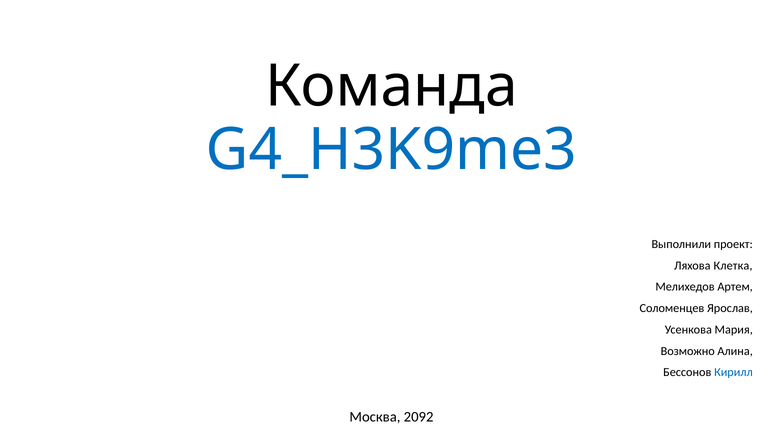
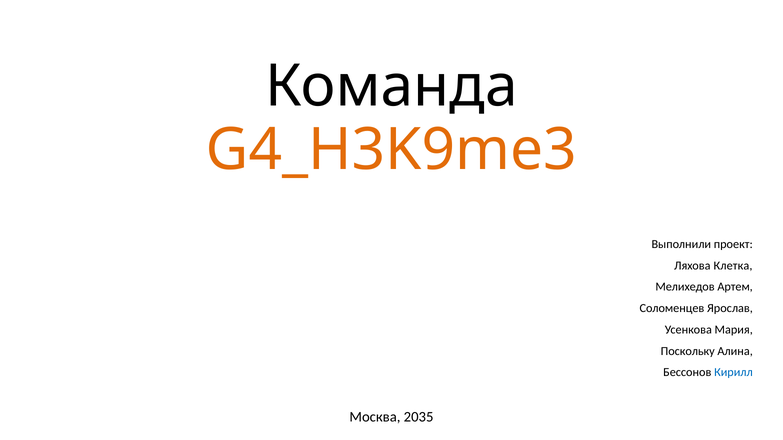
G4_H3K9me3 colour: blue -> orange (391, 150)
Возможно: Возможно -> Поскольку (688, 351)
2092: 2092 -> 2035 (419, 417)
